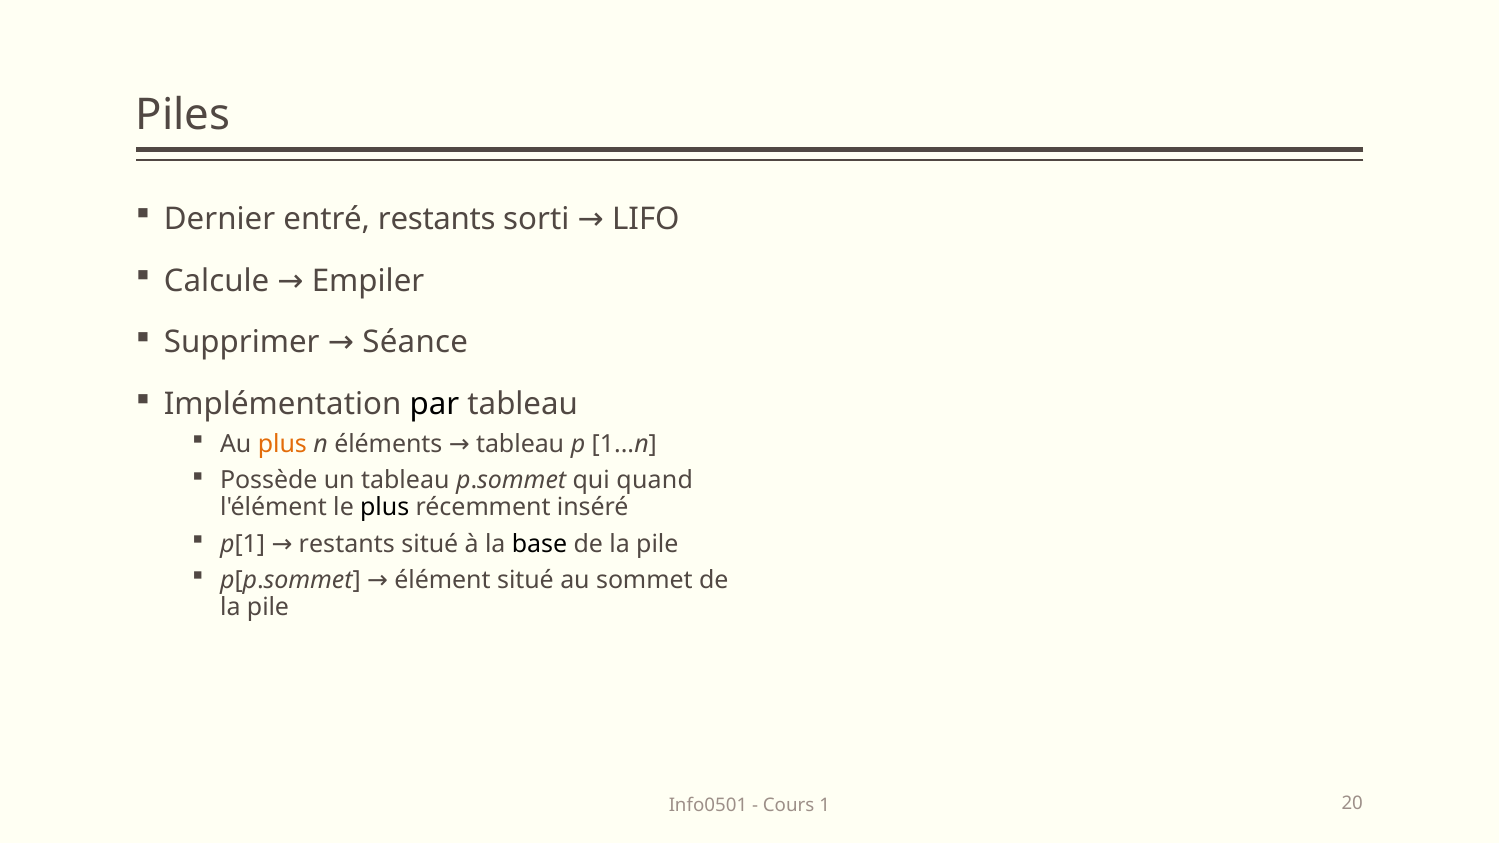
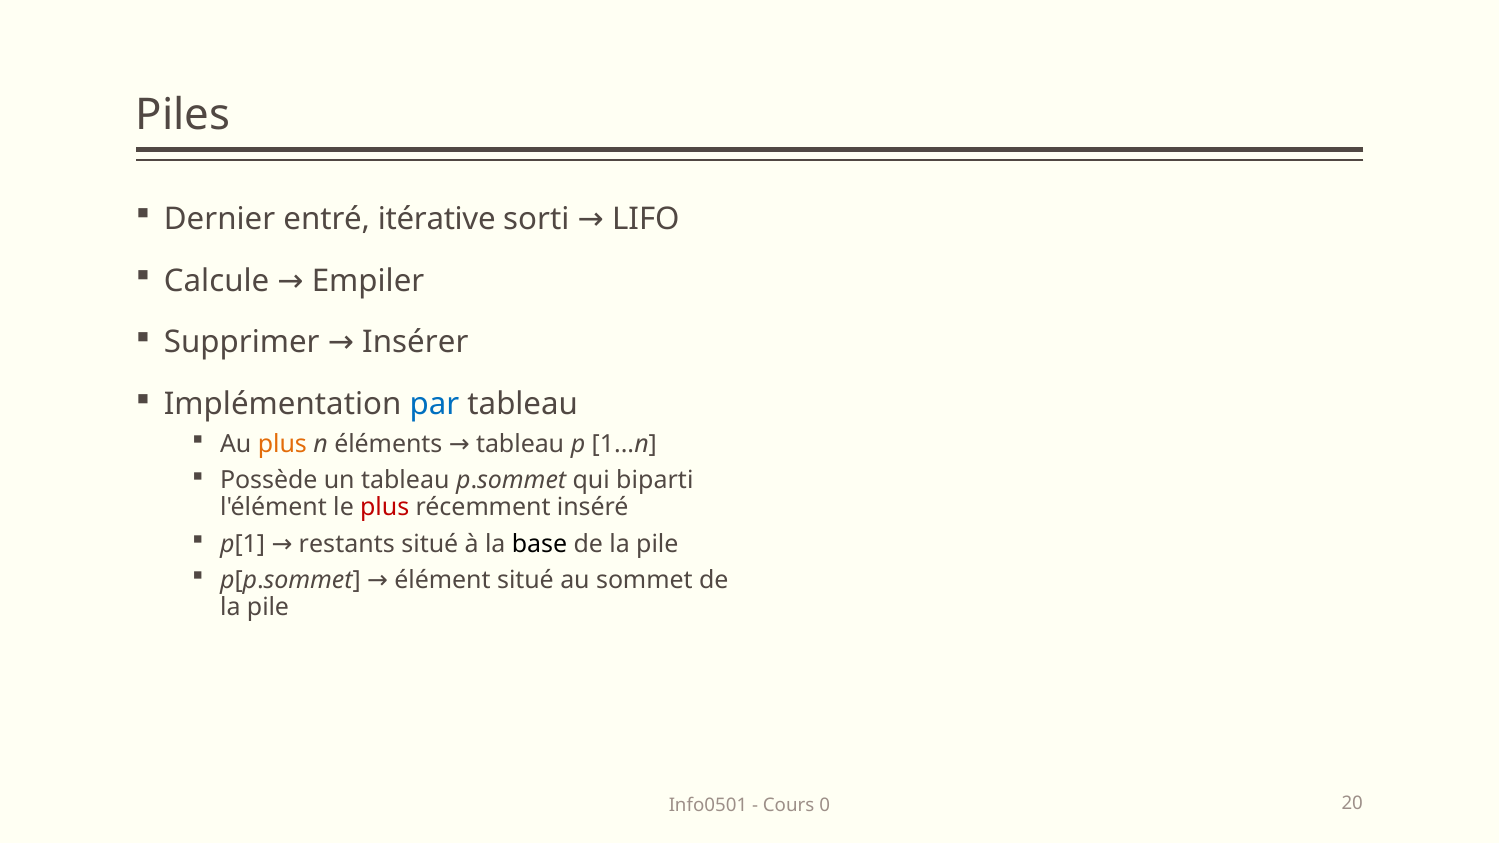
entré restants: restants -> itérative (437, 219)
Séance: Séance -> Insérer (415, 343)
par colour: black -> blue (434, 405)
quand: quand -> biparti (655, 481)
plus colour: black -> red (385, 508)
1: 1 -> 0 (825, 805)
